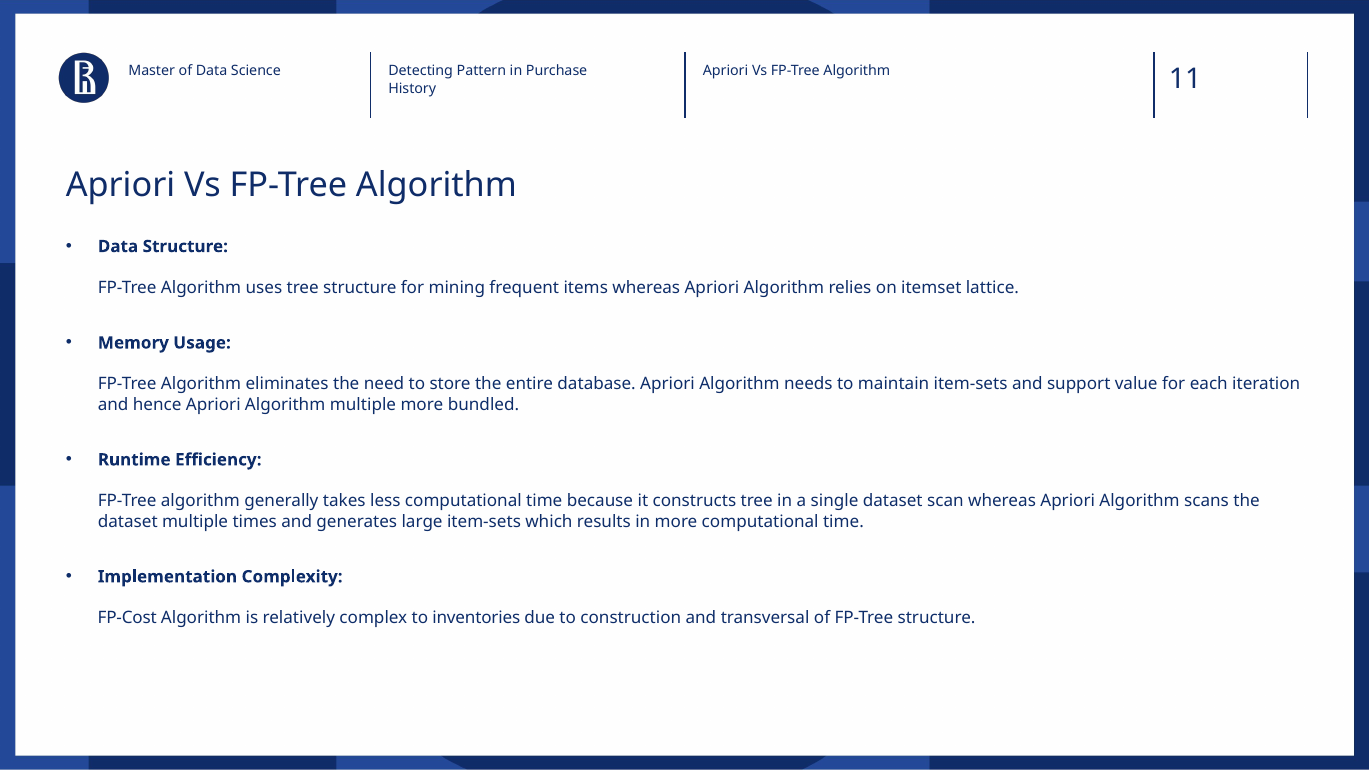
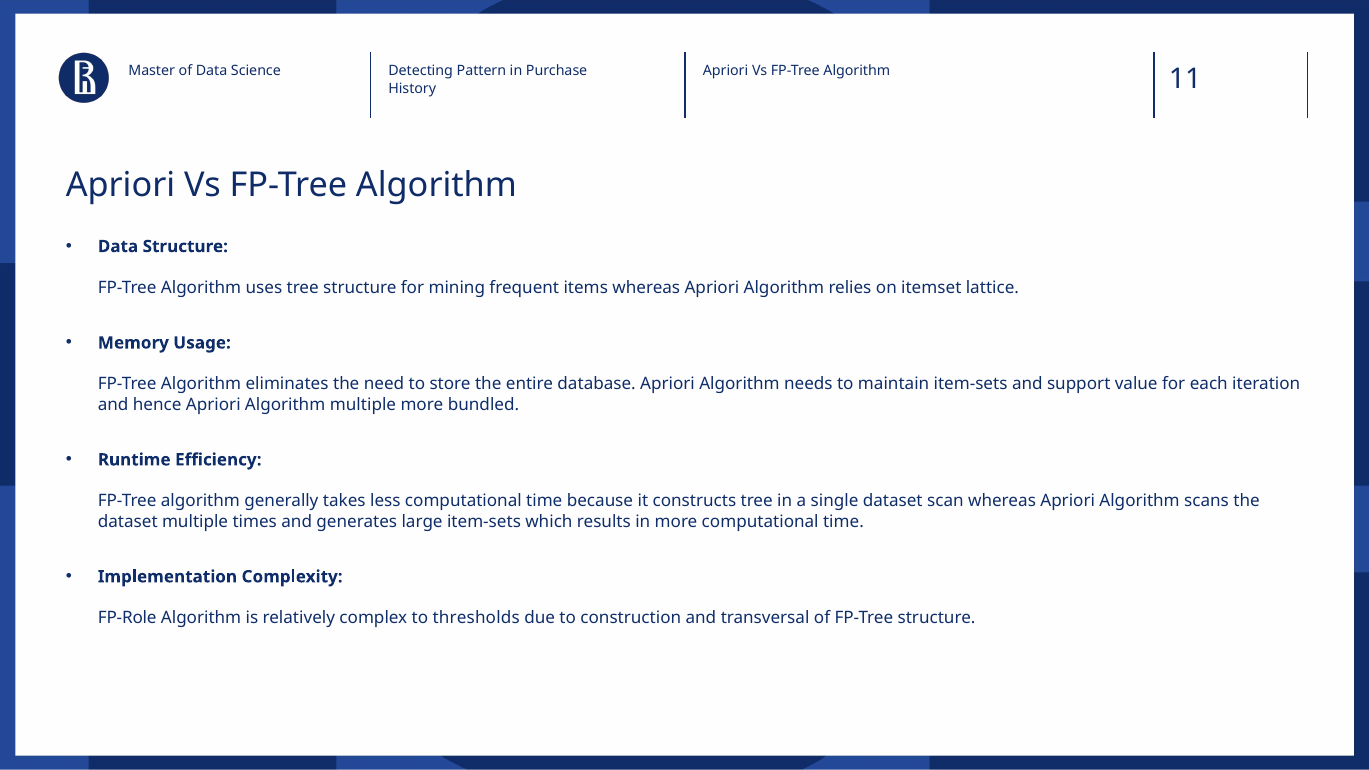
FP-Cost: FP-Cost -> FP-Role (127, 618)
inventories: inventories -> thresholds (476, 618)
